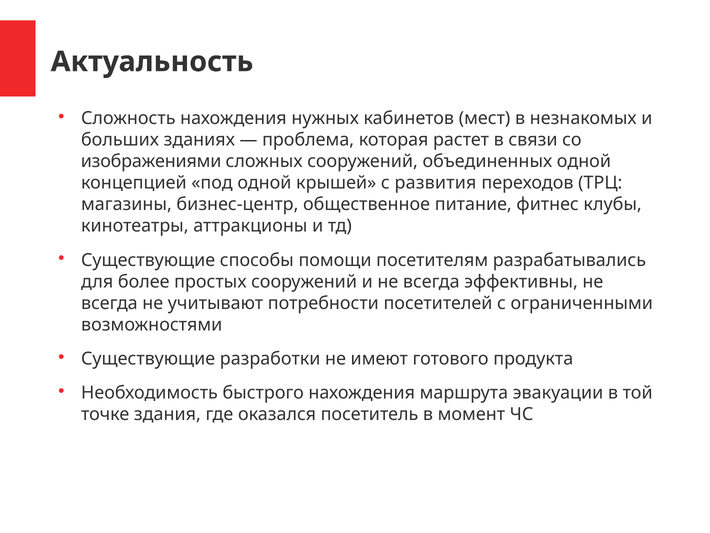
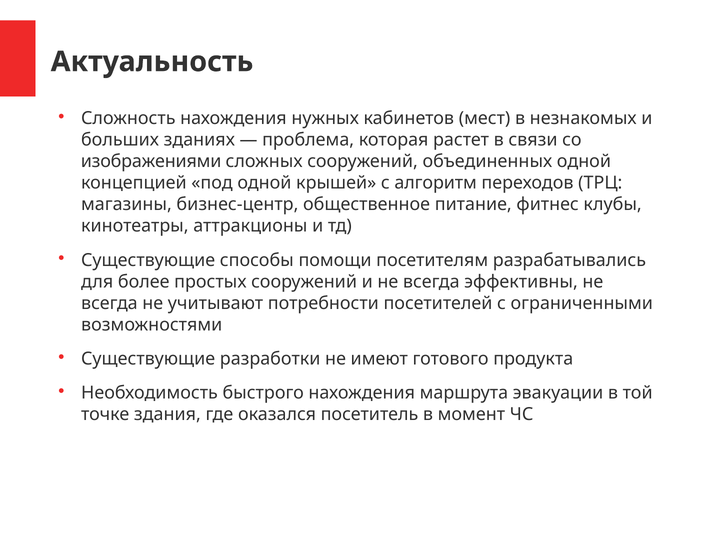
развития: развития -> алгоритм (436, 183)
